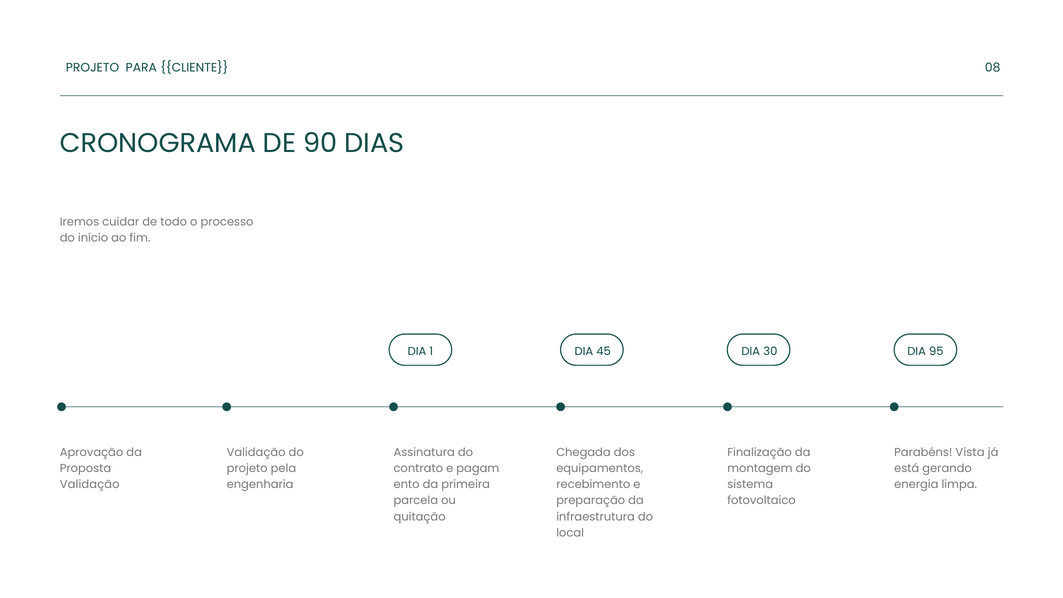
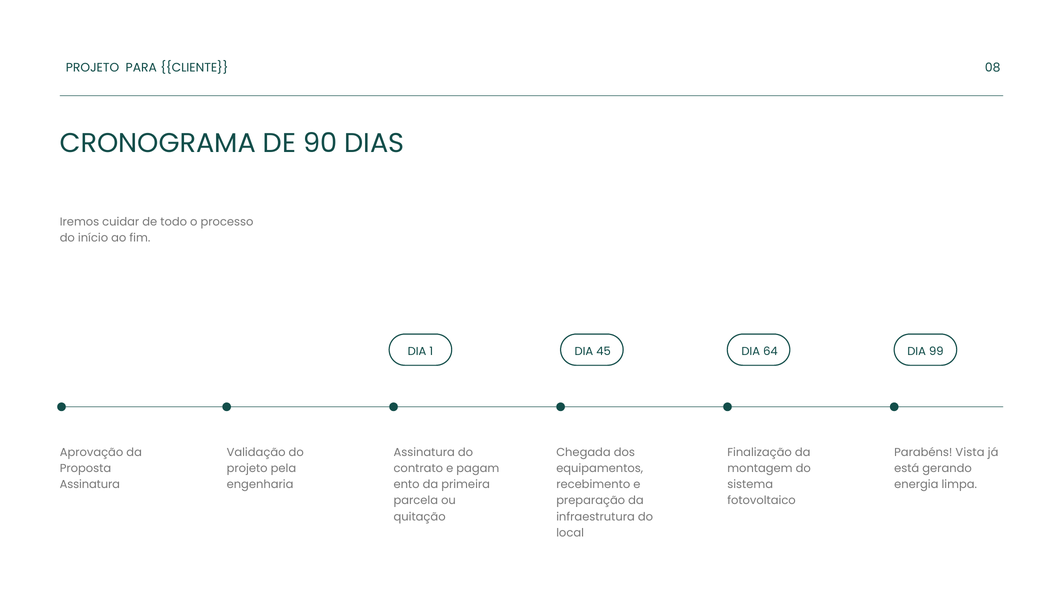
30: 30 -> 64 (770, 351)
95: 95 -> 99 (936, 351)
Validação: Validação -> Assinatura (90, 484)
